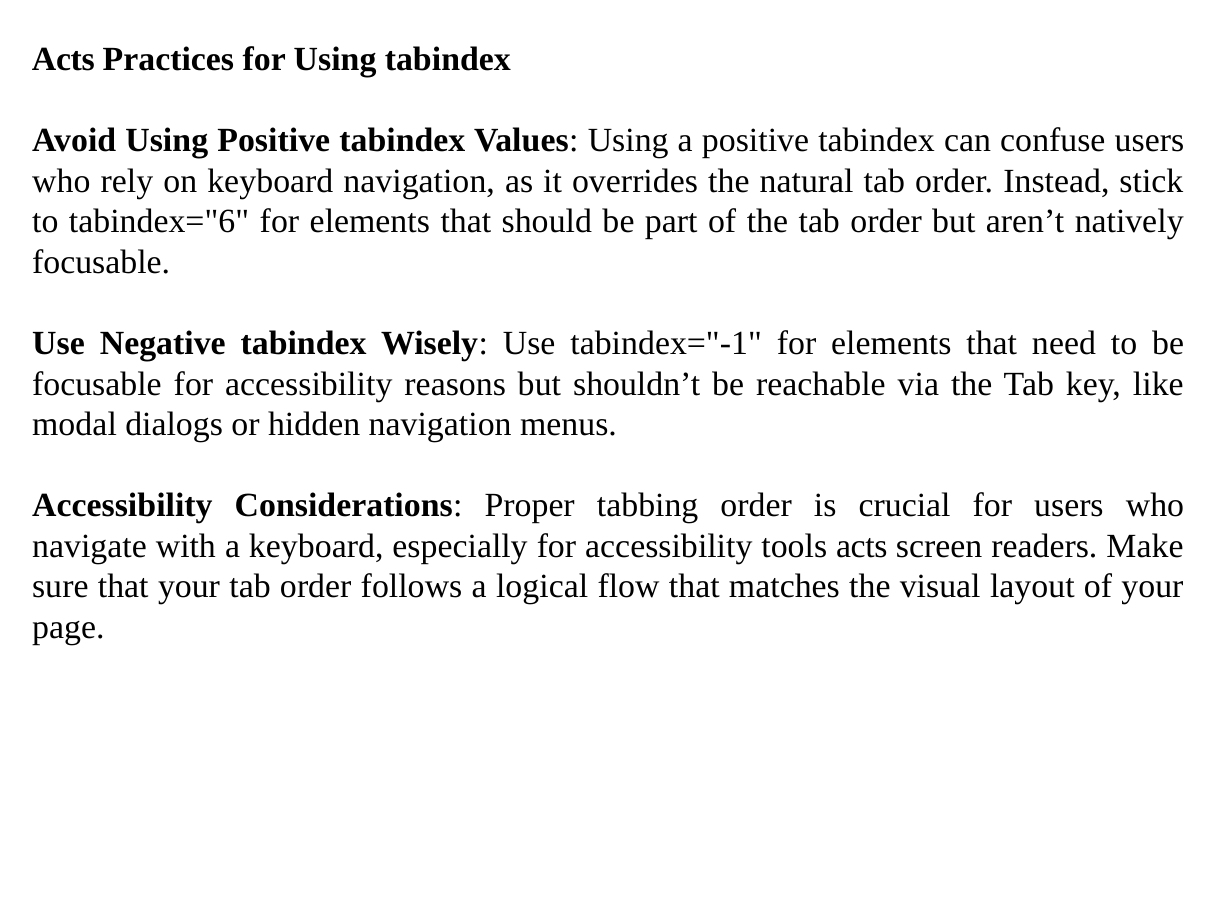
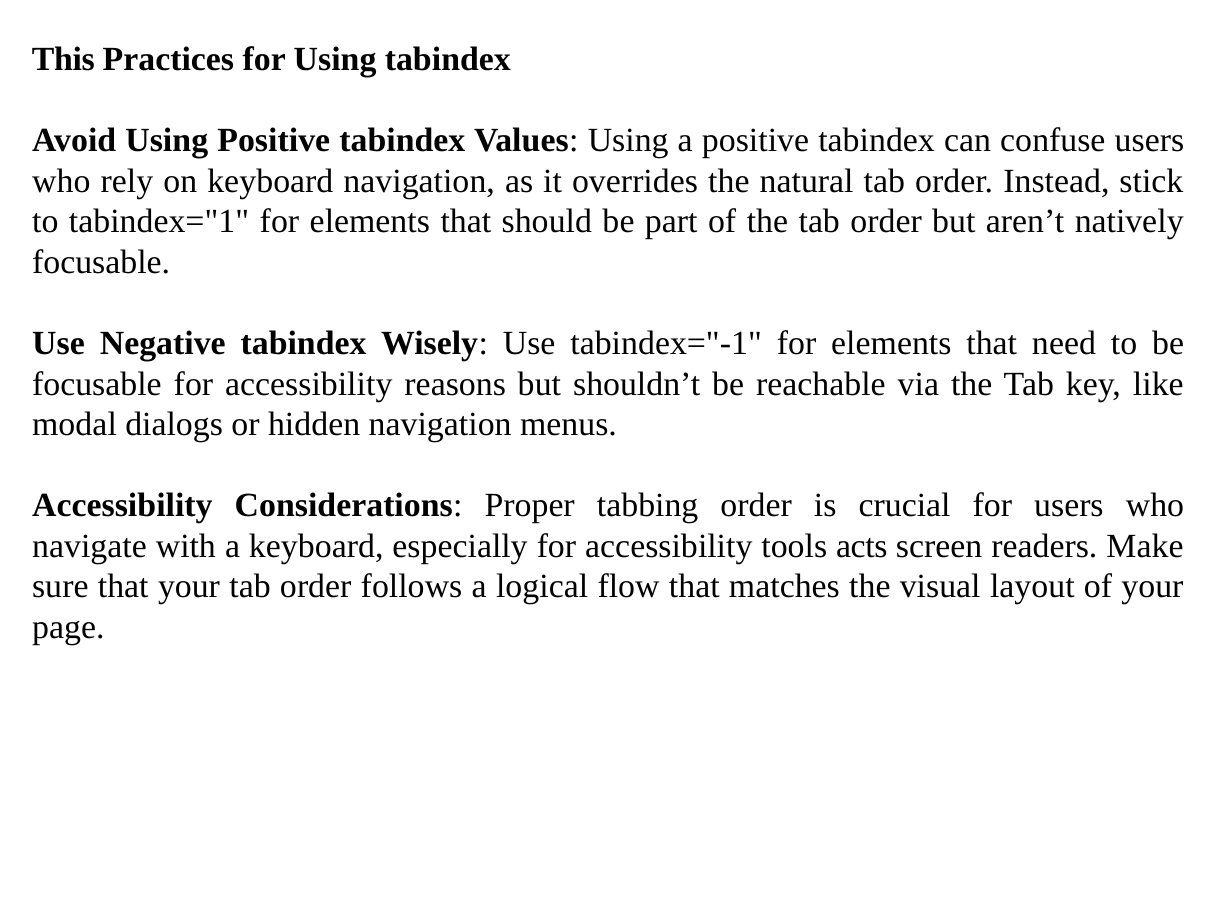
Acts: Acts -> This (63, 59)
tabindex="6: tabindex="6 -> tabindex="1 (159, 221)
